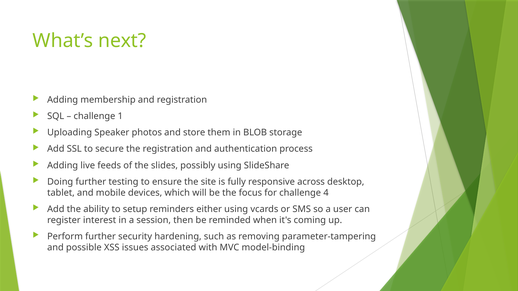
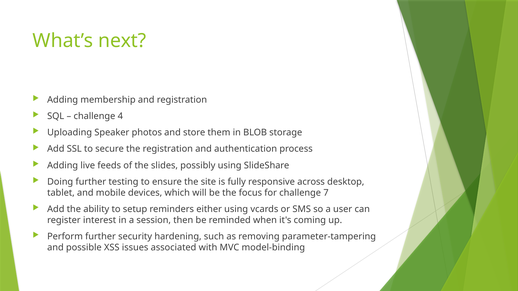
1: 1 -> 4 (120, 116)
4: 4 -> 7 (326, 193)
